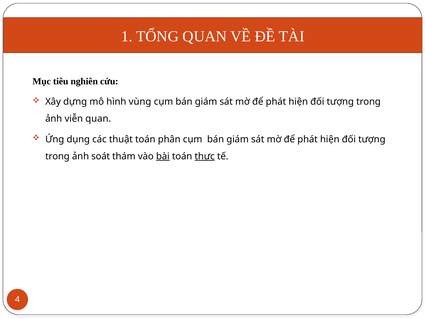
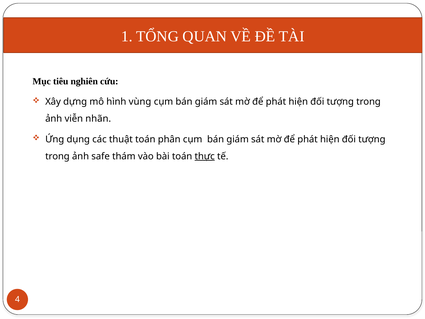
viễn quan: quan -> nhãn (98, 119)
soát: soát -> safe (101, 156)
bài underline: present -> none (163, 156)
